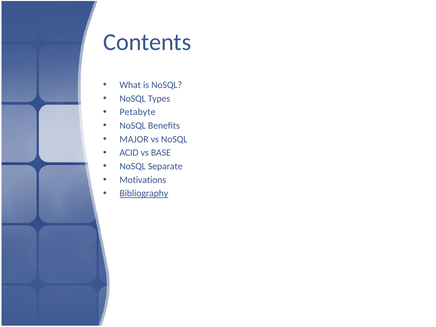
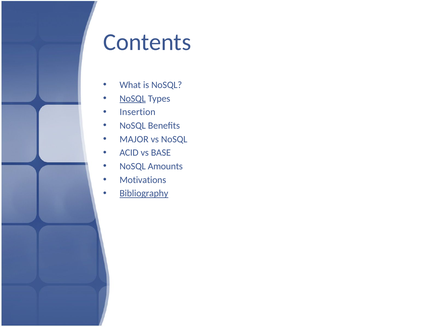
NoSQL underline: none -> present (133, 99)
Petabyte: Petabyte -> Insertion (138, 112)
Separate: Separate -> Amounts (165, 166)
